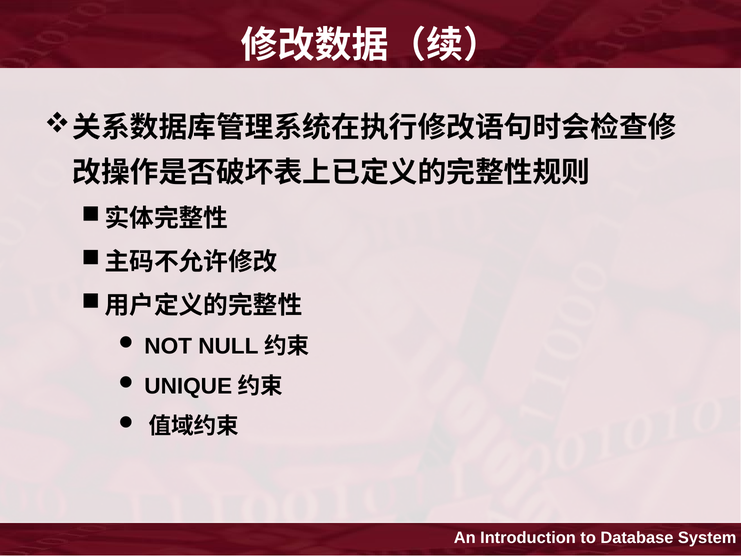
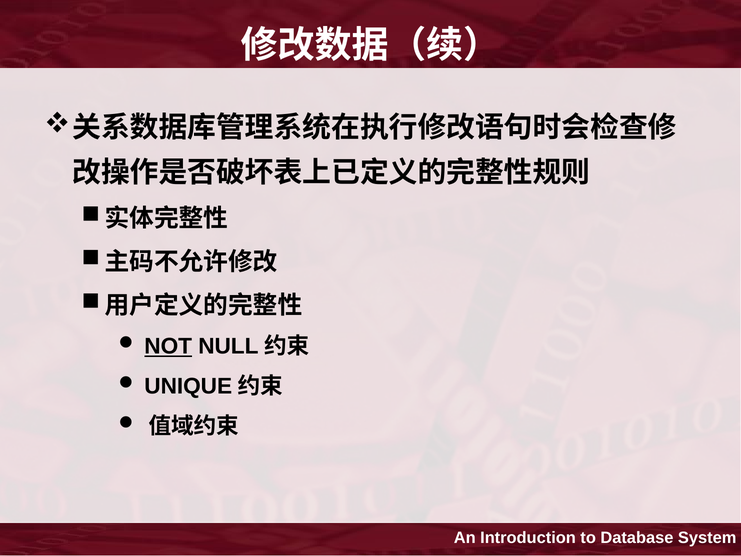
NOT underline: none -> present (168, 346)
